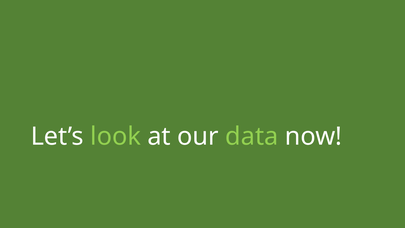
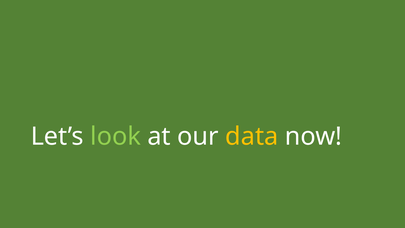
data colour: light green -> yellow (252, 136)
